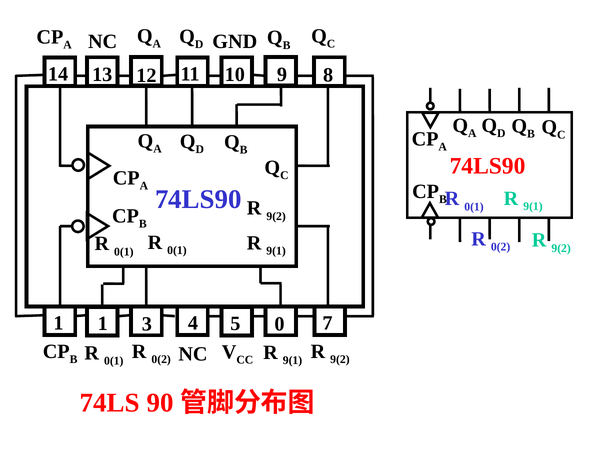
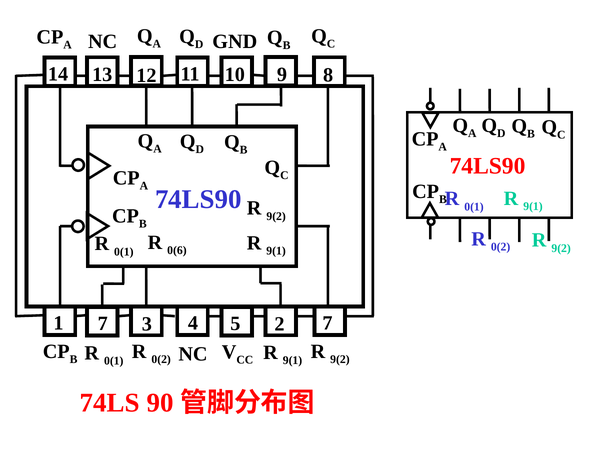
0(1: 0(1 -> 0(6 (177, 250)
1 1: 1 -> 7 (103, 323)
0: 0 -> 2 (279, 324)
